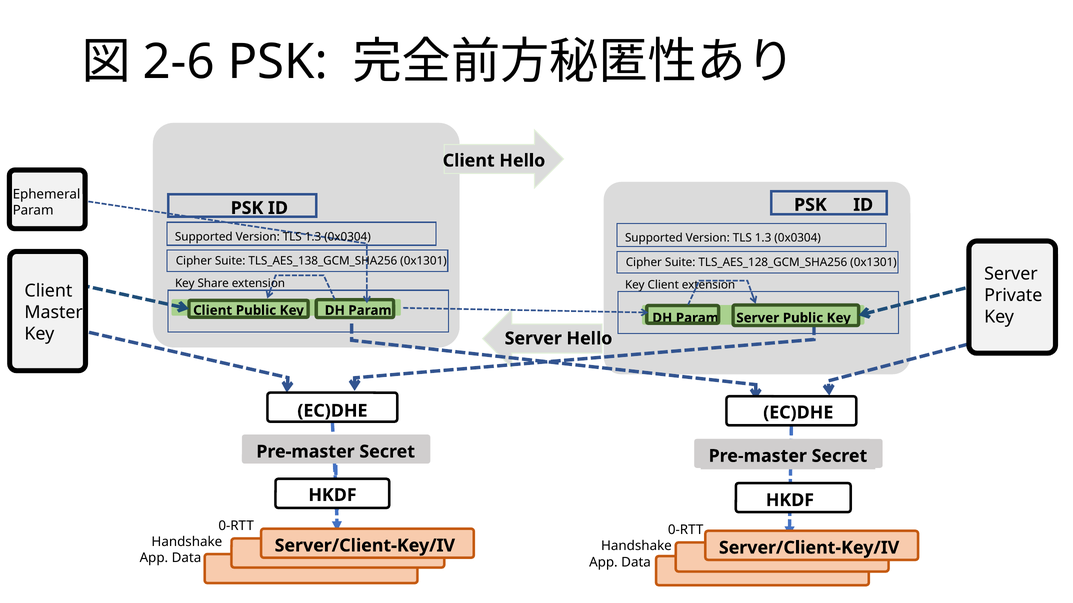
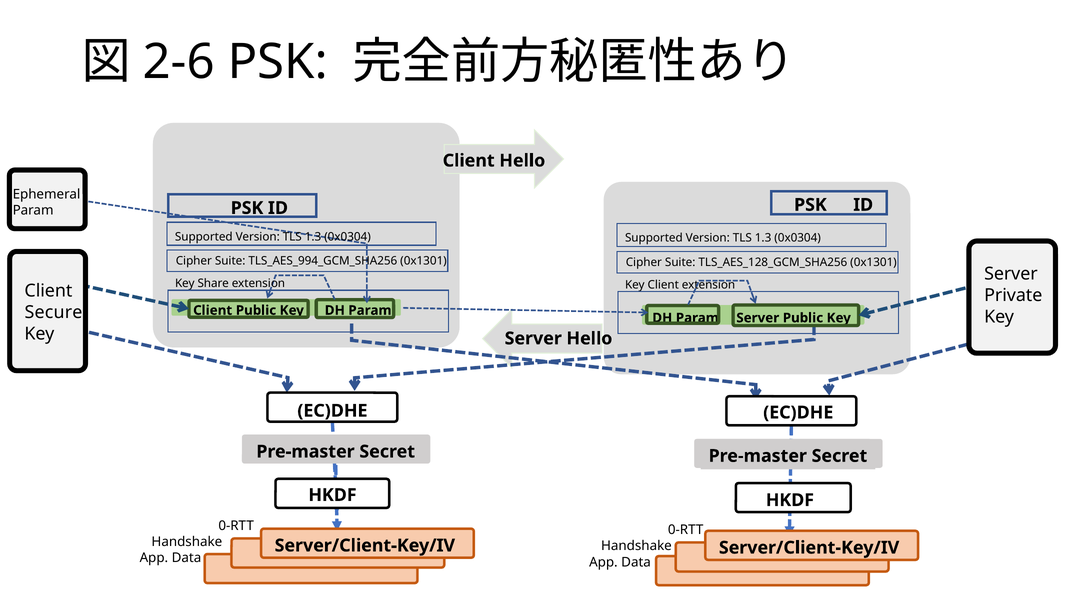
TLS_AES_138_GCM_SHA256: TLS_AES_138_GCM_SHA256 -> TLS_AES_994_GCM_SHA256 (323, 261)
Master: Master -> Secure (53, 313)
